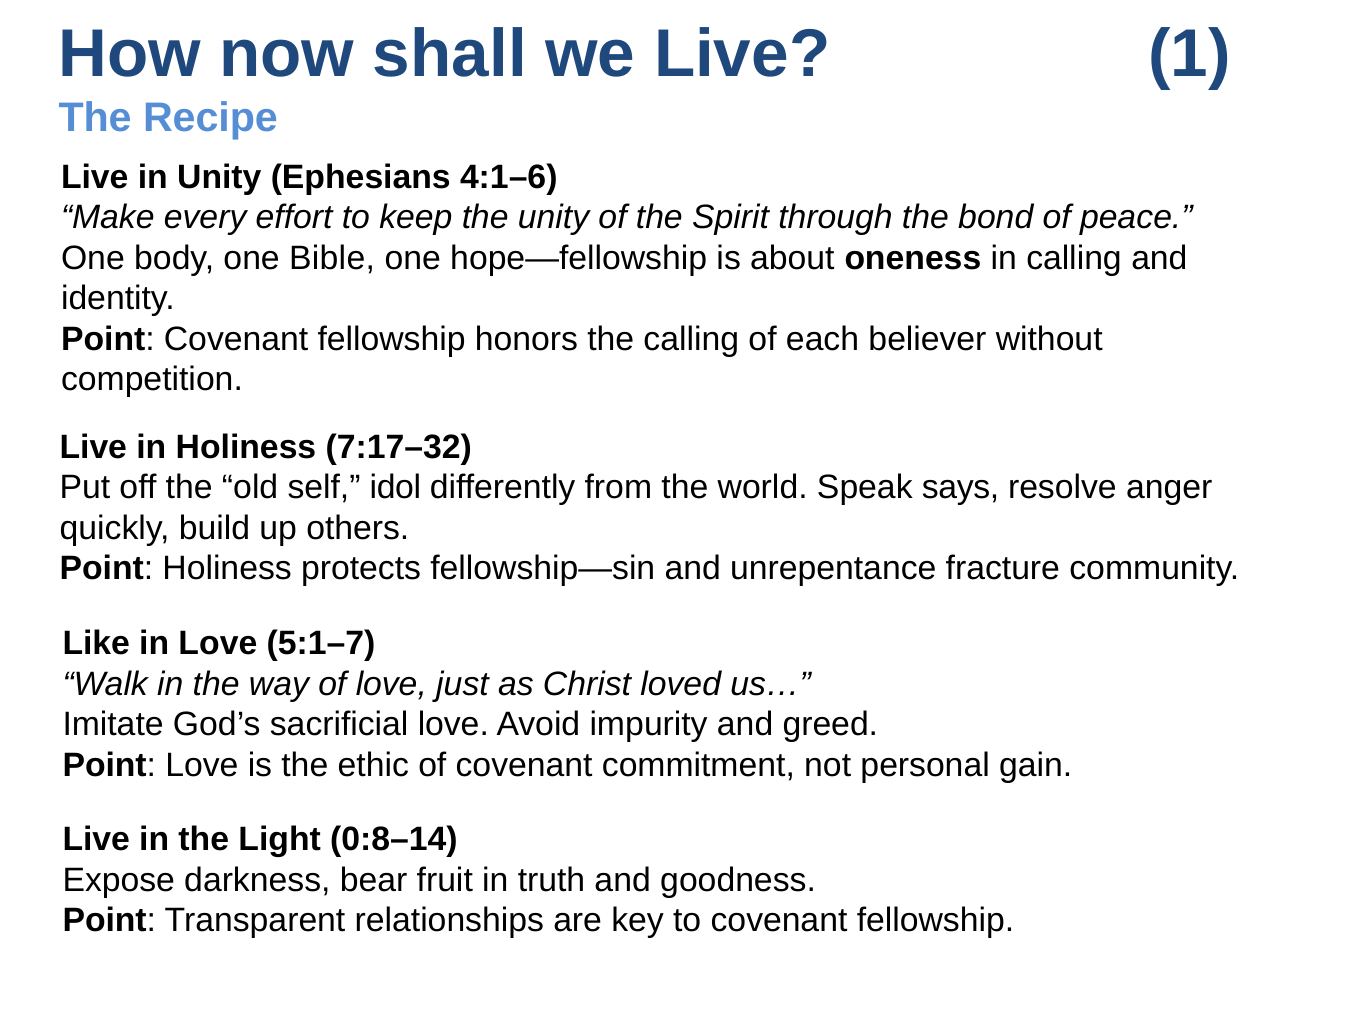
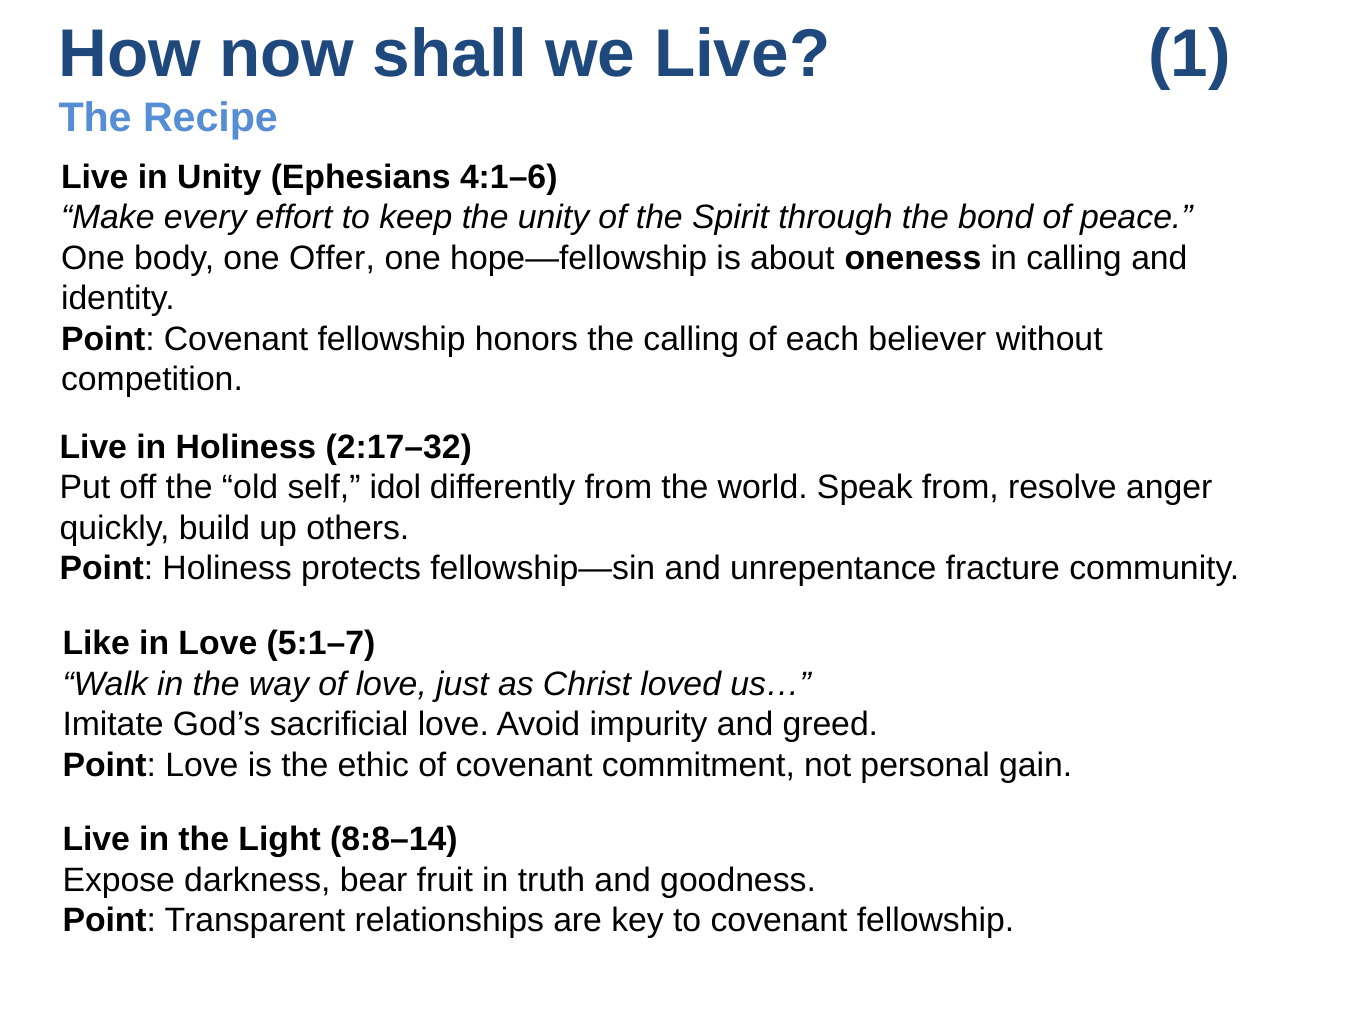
Bible: Bible -> Offer (332, 258)
7:17–32: 7:17–32 -> 2:17–32 (399, 447)
Speak says: says -> from (960, 487)
0:8–14: 0:8–14 -> 8:8–14 (394, 839)
